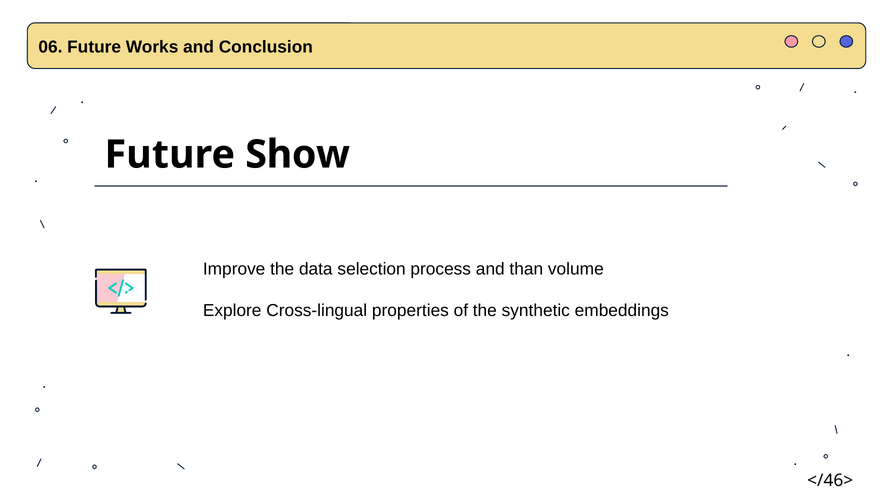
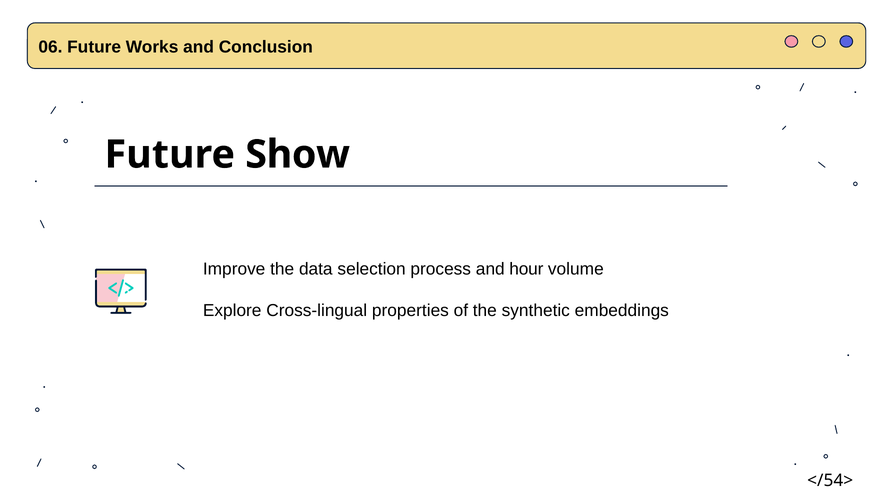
than: than -> hour (526, 269)
</46>: </46> -> </54> (830, 480)
